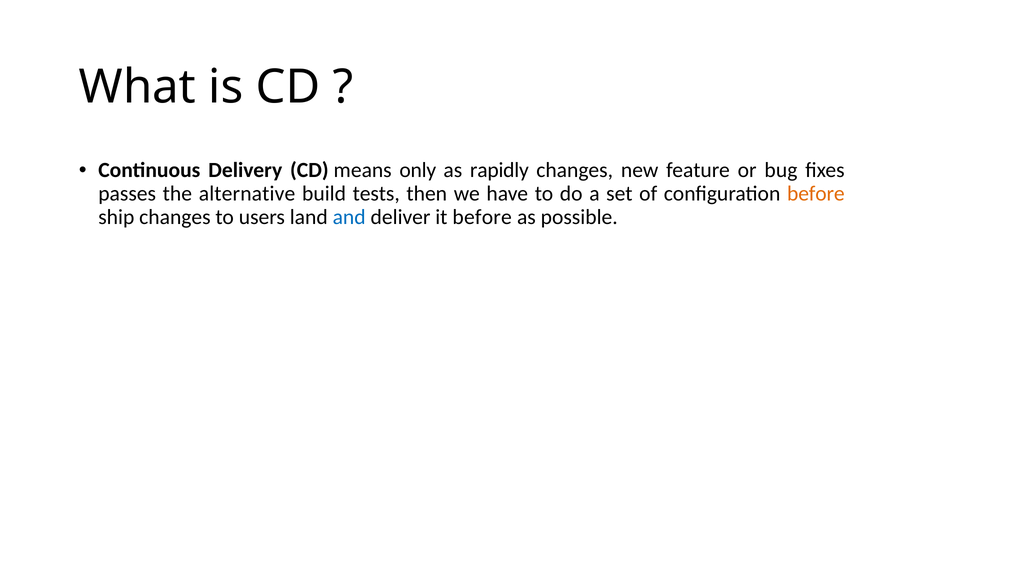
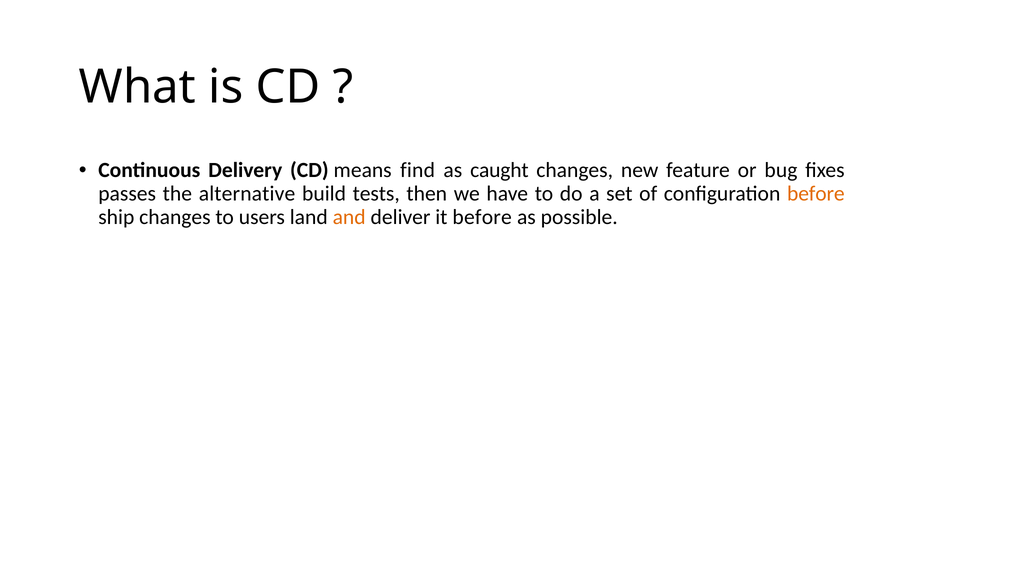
only: only -> find (418, 170)
rapidly: rapidly -> caught (499, 170)
and colour: blue -> orange (349, 217)
